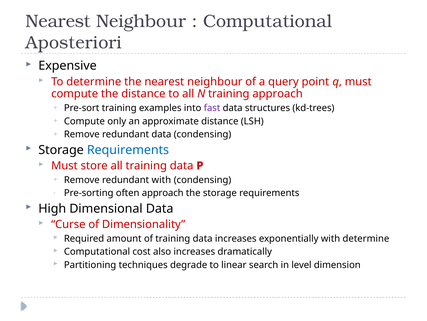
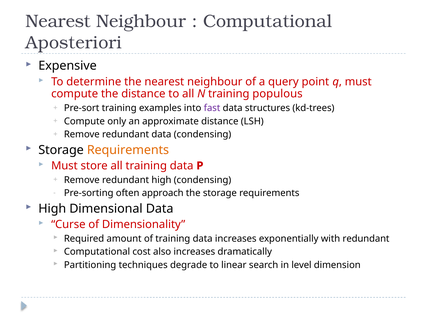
training approach: approach -> populous (277, 94)
Requirements colour: blue -> orange (128, 150)
redundant with: with -> high (161, 180)
with determine: determine -> redundant (366, 238)
